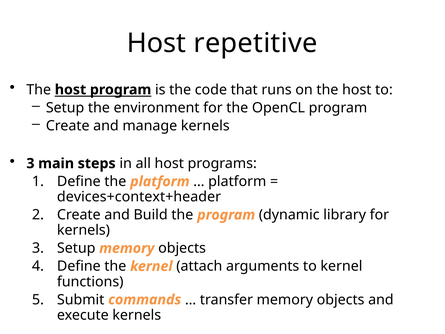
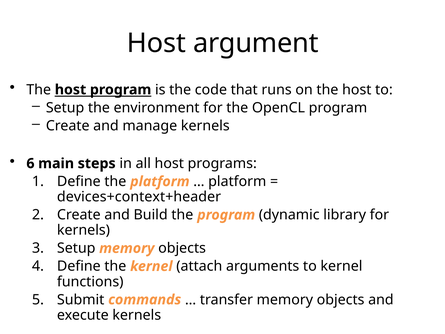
repetitive: repetitive -> argument (256, 43)
3: 3 -> 6 (30, 163)
